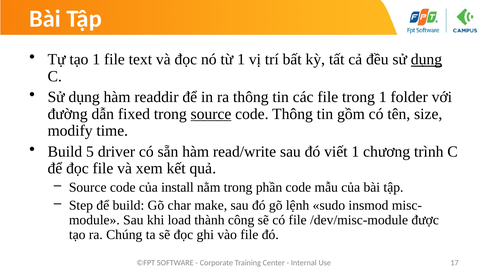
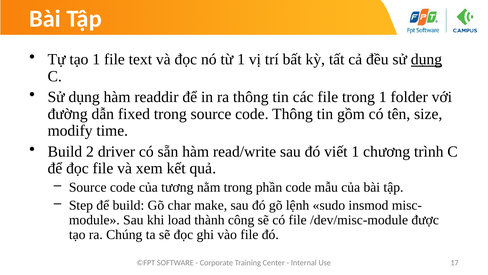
source underline: present -> none (211, 114)
5: 5 -> 2 (90, 151)
install: install -> tương (177, 187)
